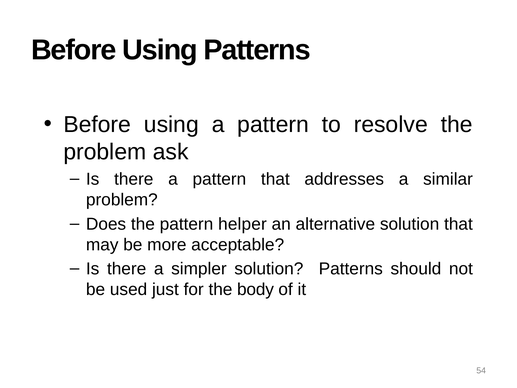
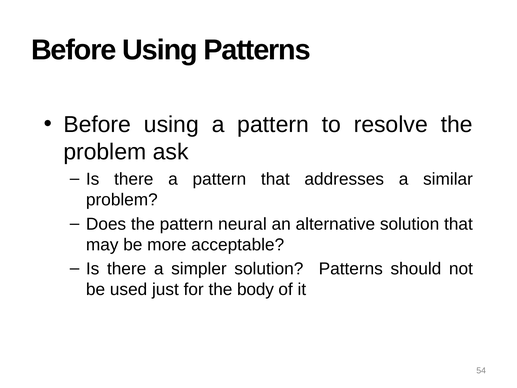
helper: helper -> neural (242, 224)
